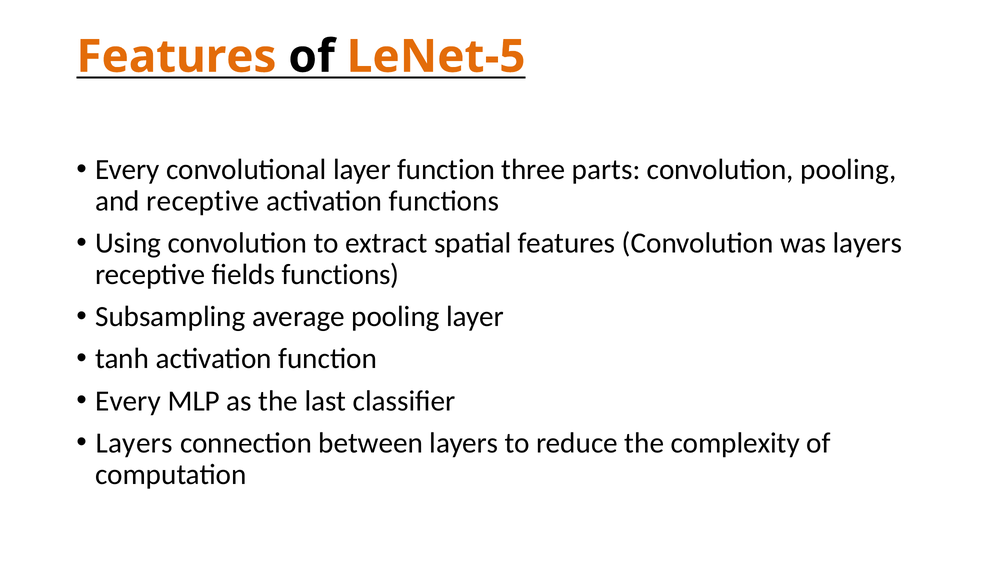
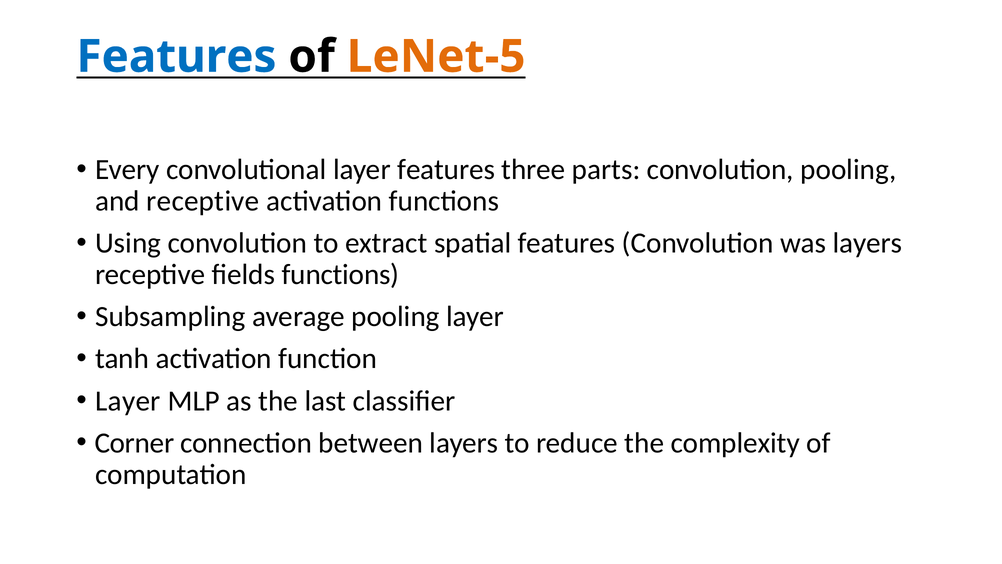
Features colour: orange -> blue (176, 57)
layer function: function -> features (446, 169)
Every: Every -> Layer (128, 401)
Layers: Layers -> Corner (134, 443)
